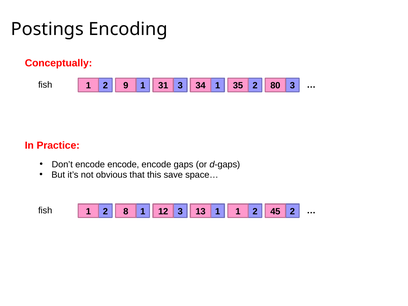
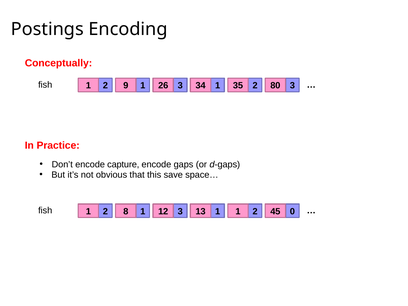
31: 31 -> 26 (163, 86)
Don’t encode encode: encode -> capture (123, 164)
2 2: 2 -> 0 (292, 211)
